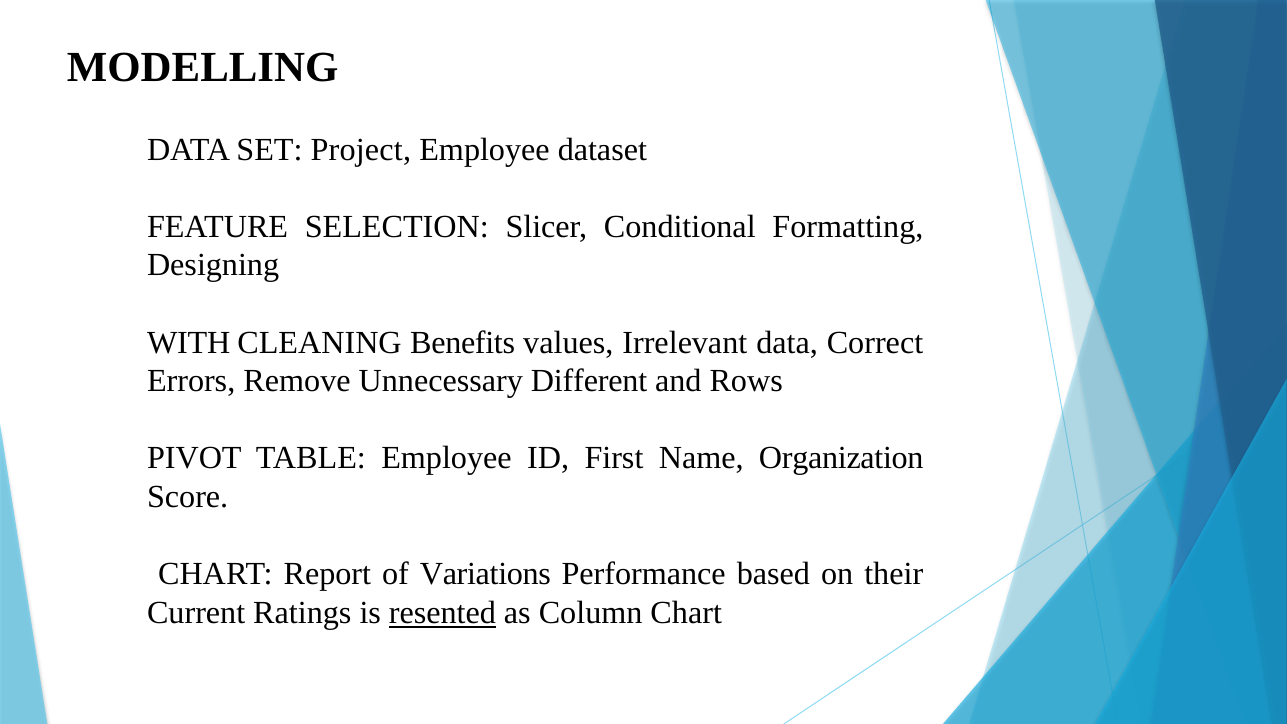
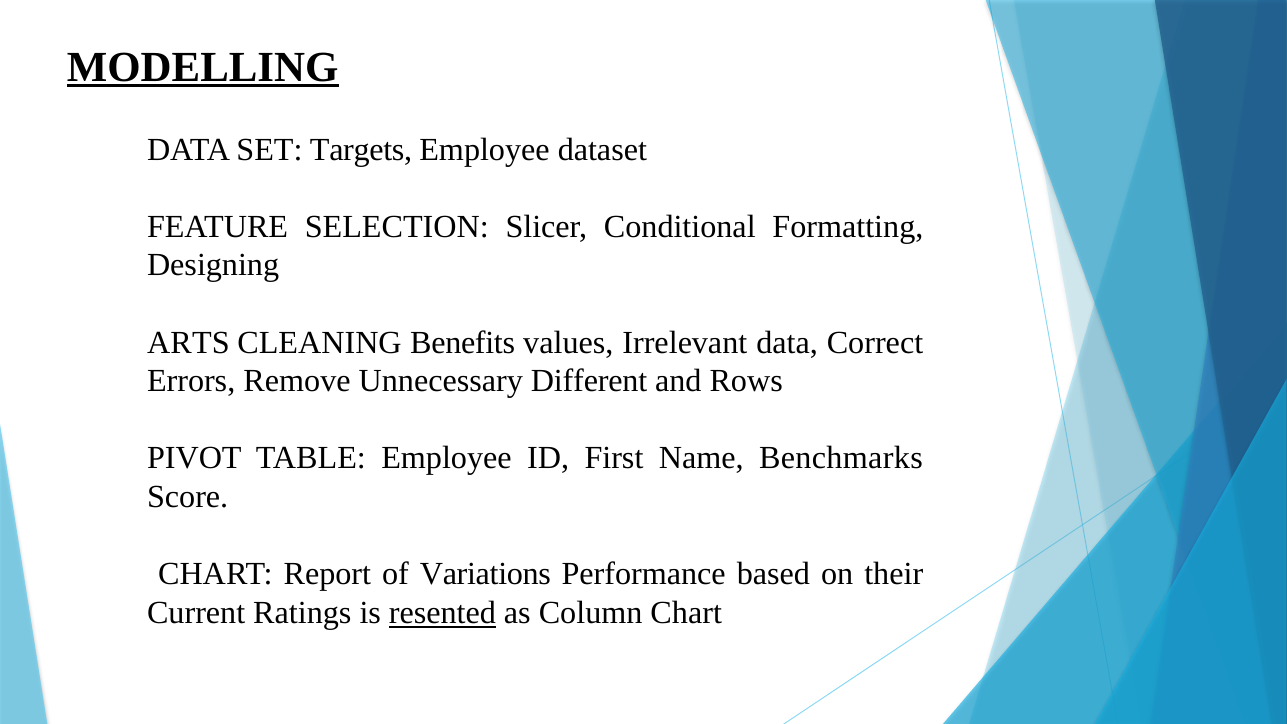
MODELLING underline: none -> present (203, 67)
Project: Project -> Targets (361, 149)
WITH: WITH -> ARTS (188, 342)
Organization: Organization -> Benchmarks (841, 458)
